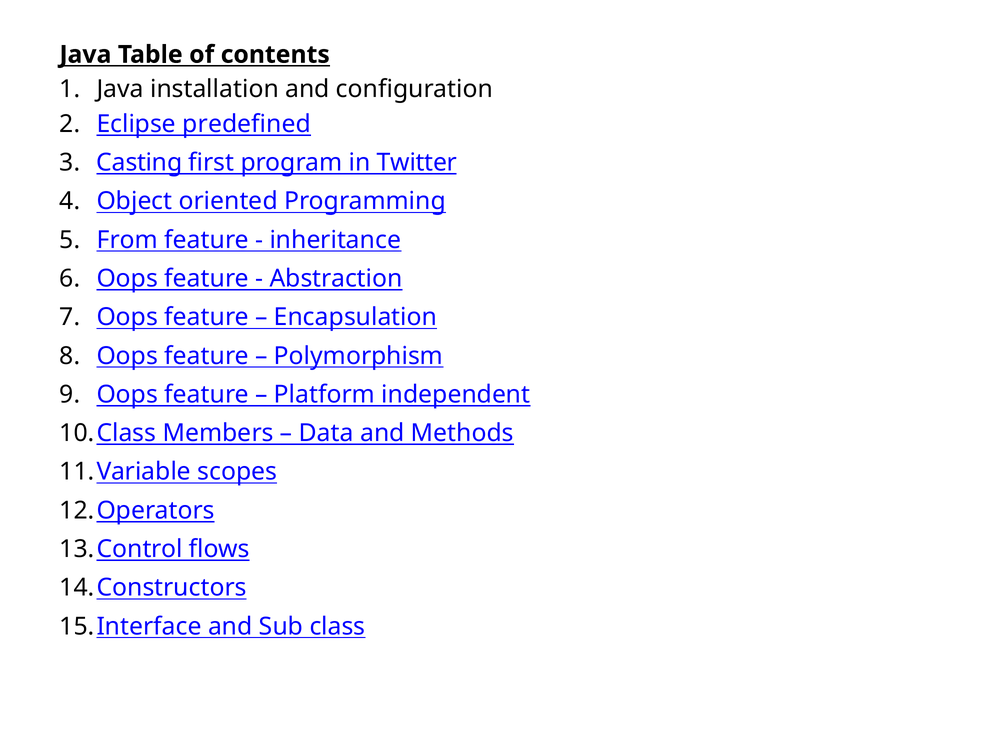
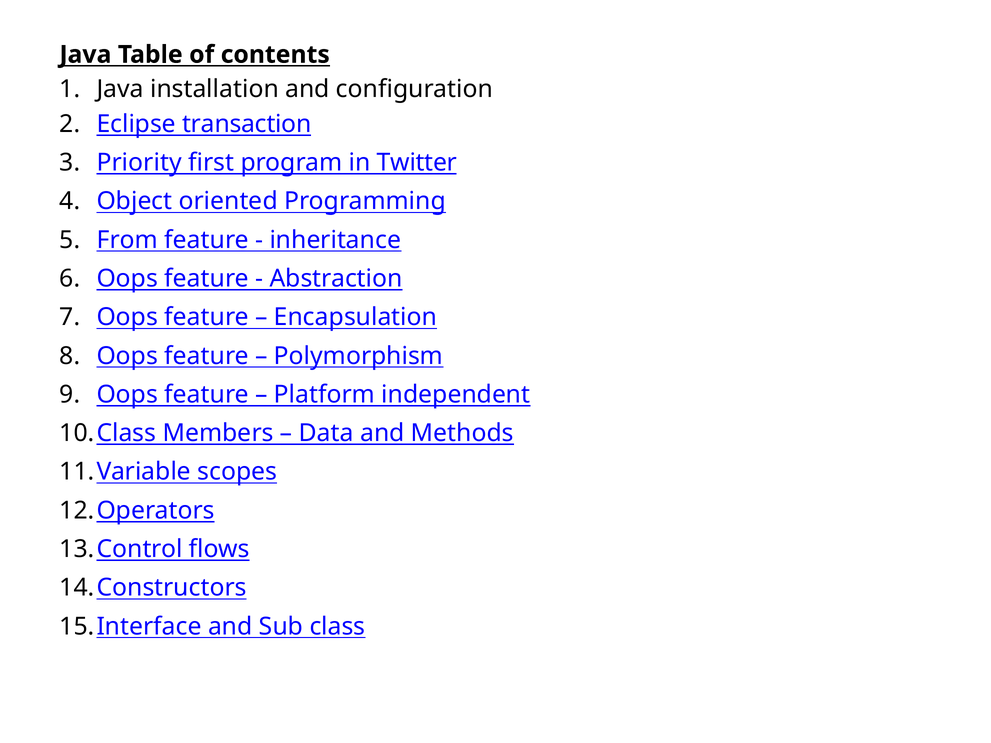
predefined: predefined -> transaction (247, 124)
Casting: Casting -> Priority (139, 163)
